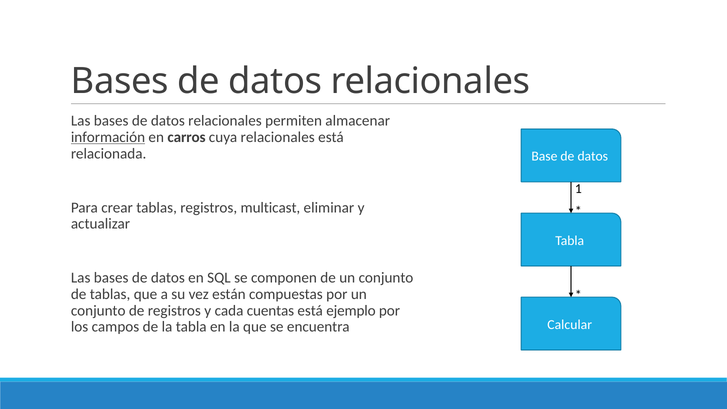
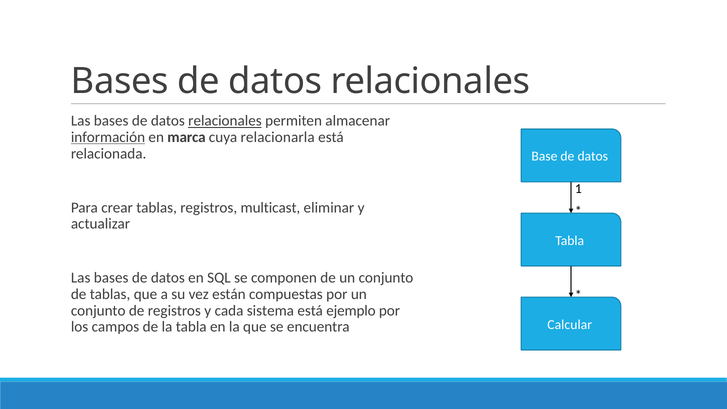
relacionales underline: none -> present (225, 121)
carros: carros -> marca (187, 137)
cuya relacionales: relacionales -> relacionarla (278, 137)
cuentas: cuentas -> sistema (270, 311)
